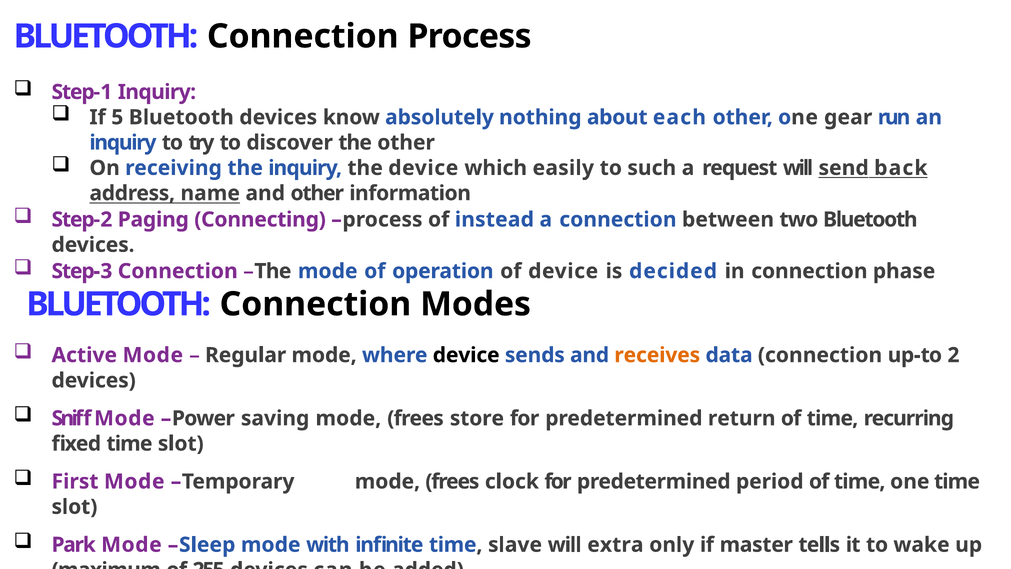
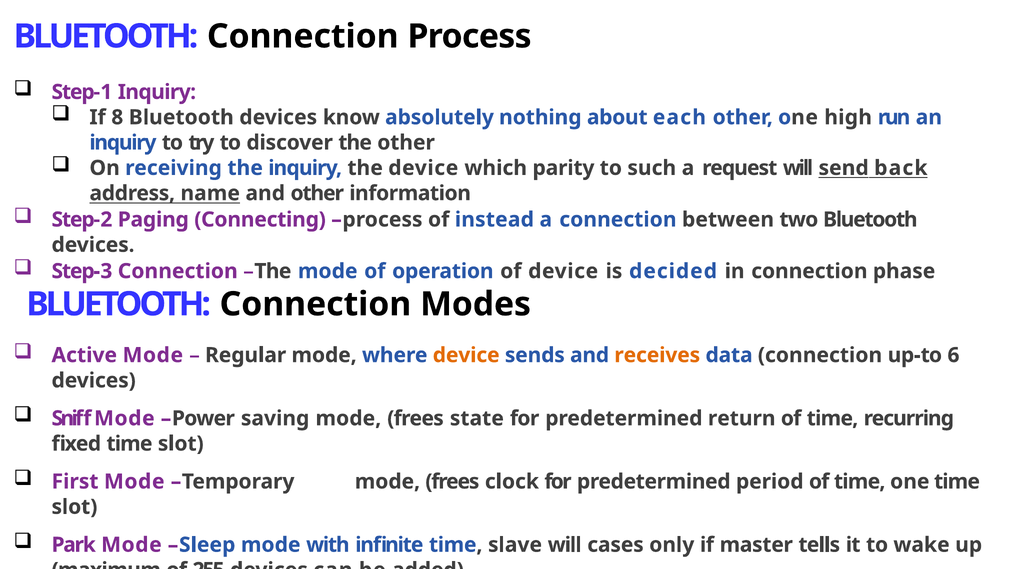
5: 5 -> 8 (117, 117)
gear: gear -> high (848, 117)
easily: easily -> parity (563, 168)
device colour: black -> orange (466, 355)
2: 2 -> 6 (953, 355)
store: store -> state (477, 418)
extra: extra -> cases (615, 545)
